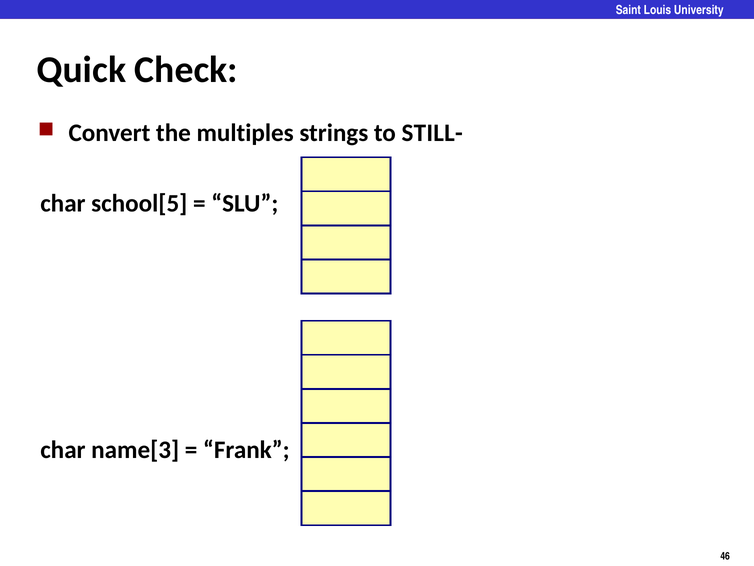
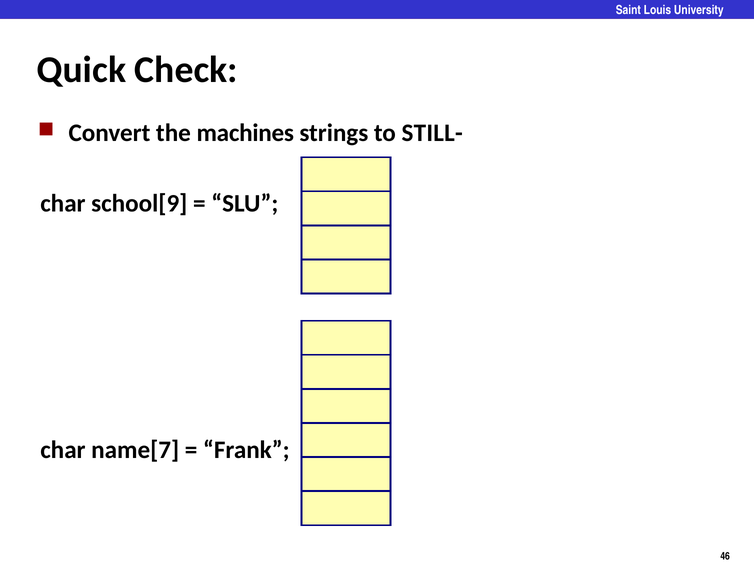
multiples: multiples -> machines (245, 133)
school[5: school[5 -> school[9 (139, 203)
name[3: name[3 -> name[7 (135, 450)
